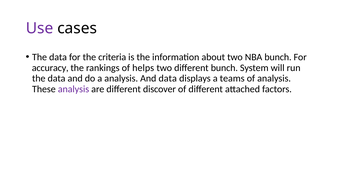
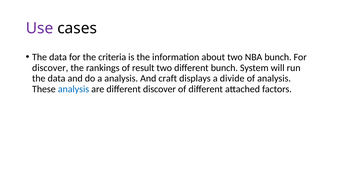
accuracy: accuracy -> discover (50, 68)
helps: helps -> result (143, 68)
And data: data -> craft (168, 78)
teams: teams -> divide (232, 78)
analysis colour: purple -> blue (74, 89)
